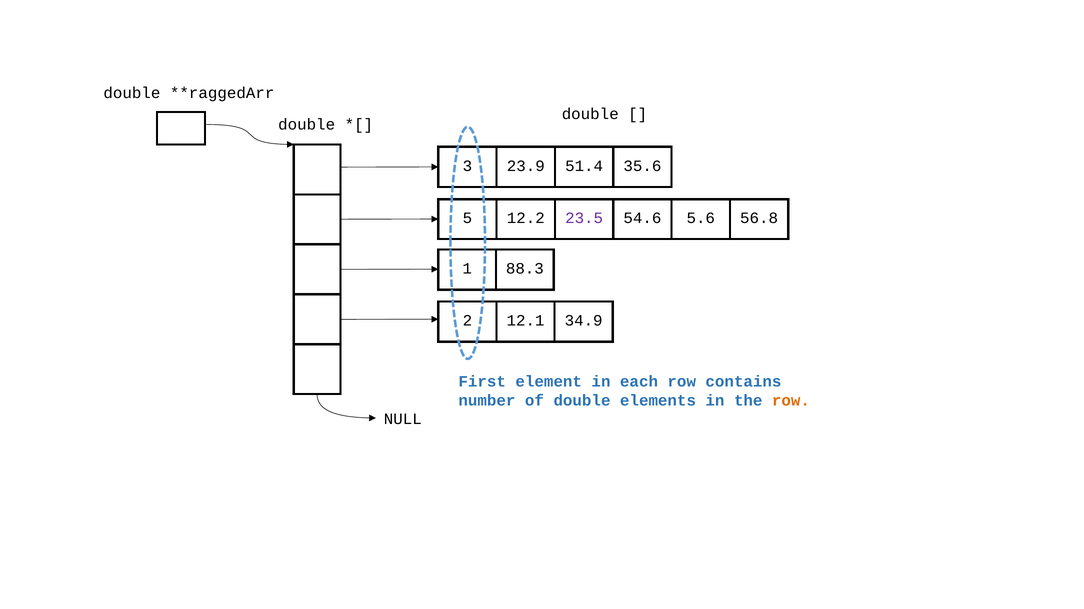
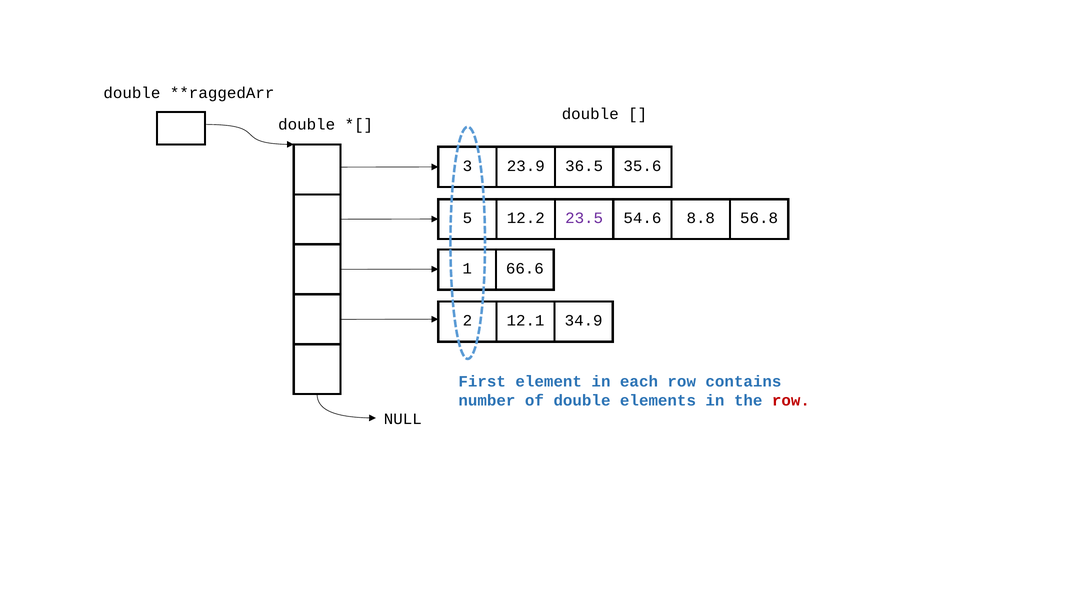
51.4: 51.4 -> 36.5 (584, 166)
5.6: 5.6 -> 8.8 (701, 218)
88.3: 88.3 -> 66.6 (525, 269)
row colour: orange -> red (791, 401)
